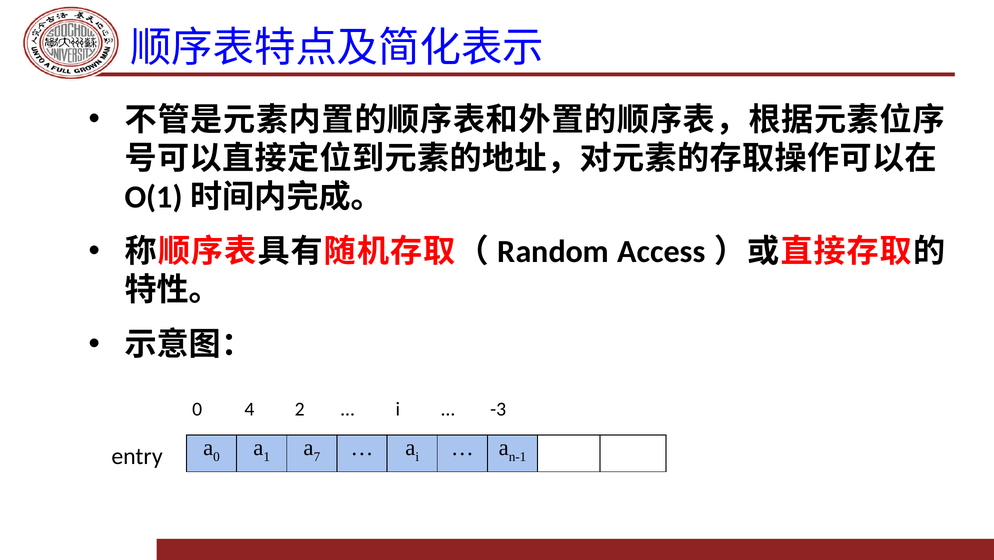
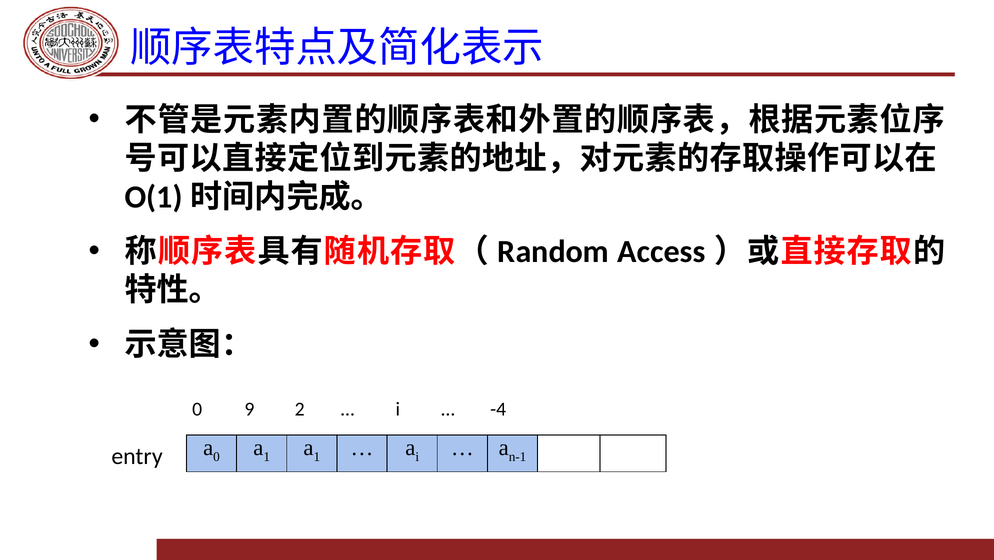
4: 4 -> 9 (249, 409)
-3: -3 -> -4 (498, 409)
7: 7 -> 1 (317, 456)
